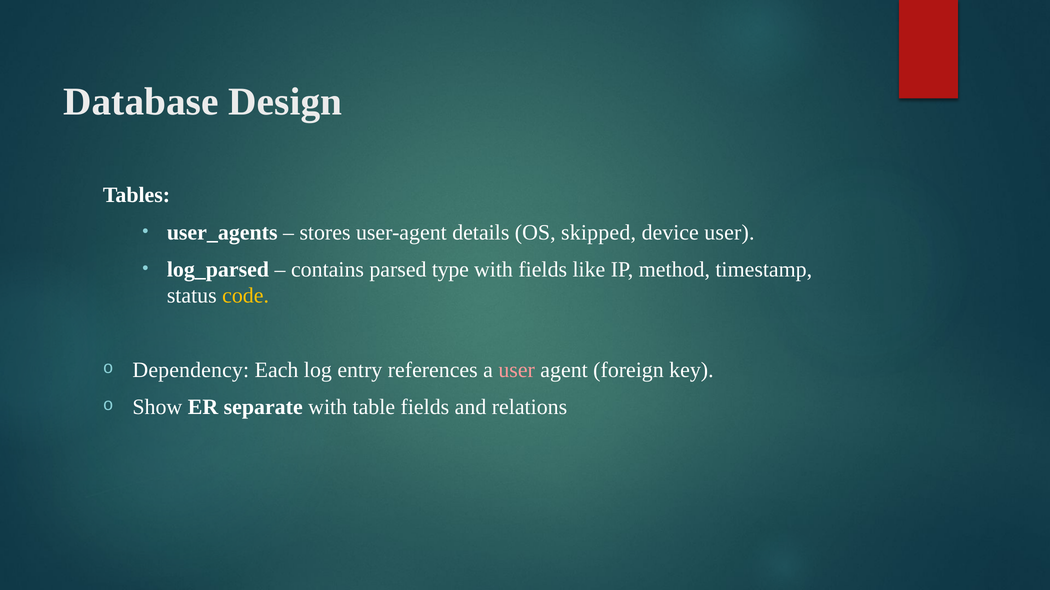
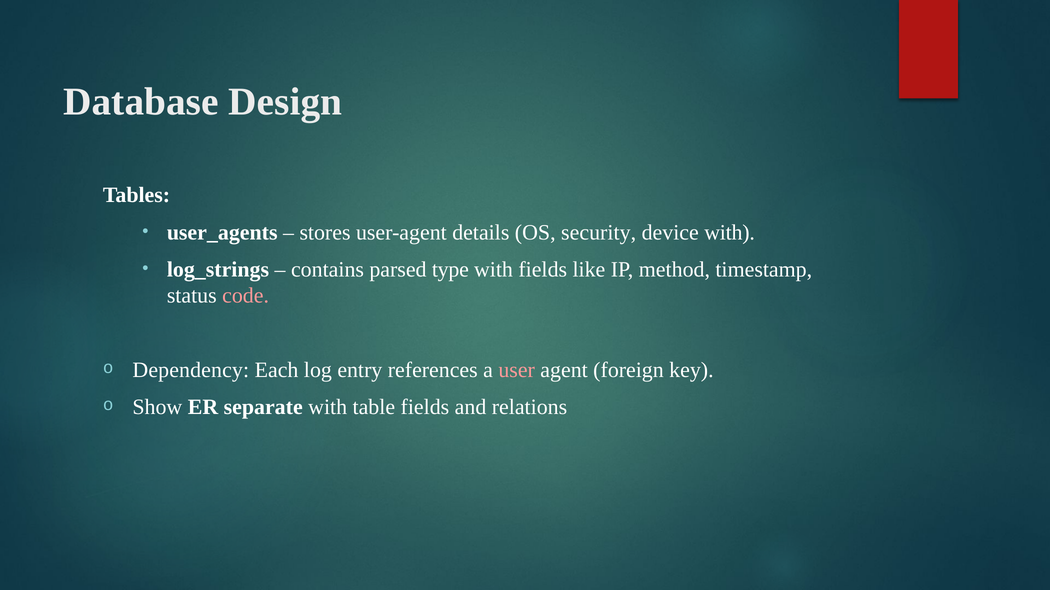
skipped: skipped -> security (599, 233)
device user: user -> with (730, 233)
log_parsed: log_parsed -> log_strings (218, 270)
code colour: yellow -> pink (246, 296)
